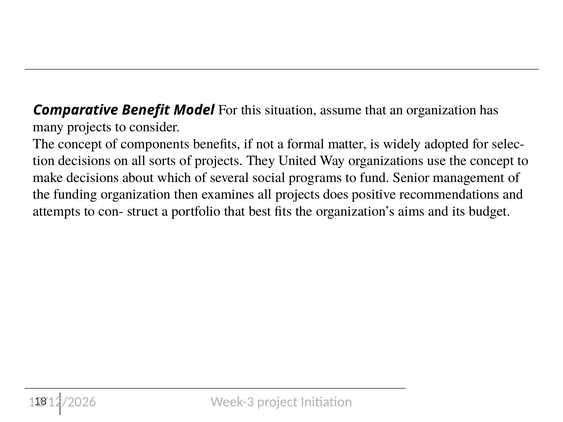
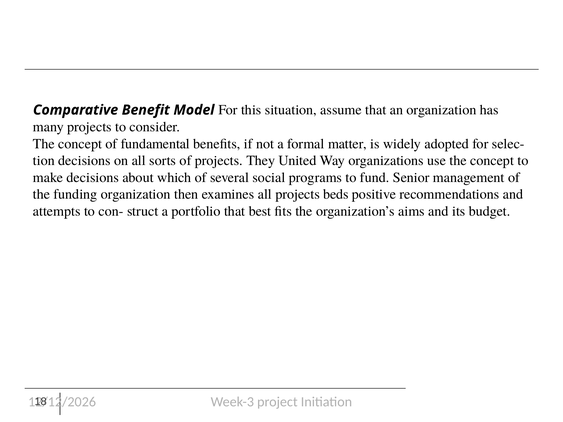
components: components -> fundamental (155, 144)
does: does -> beds (336, 194)
